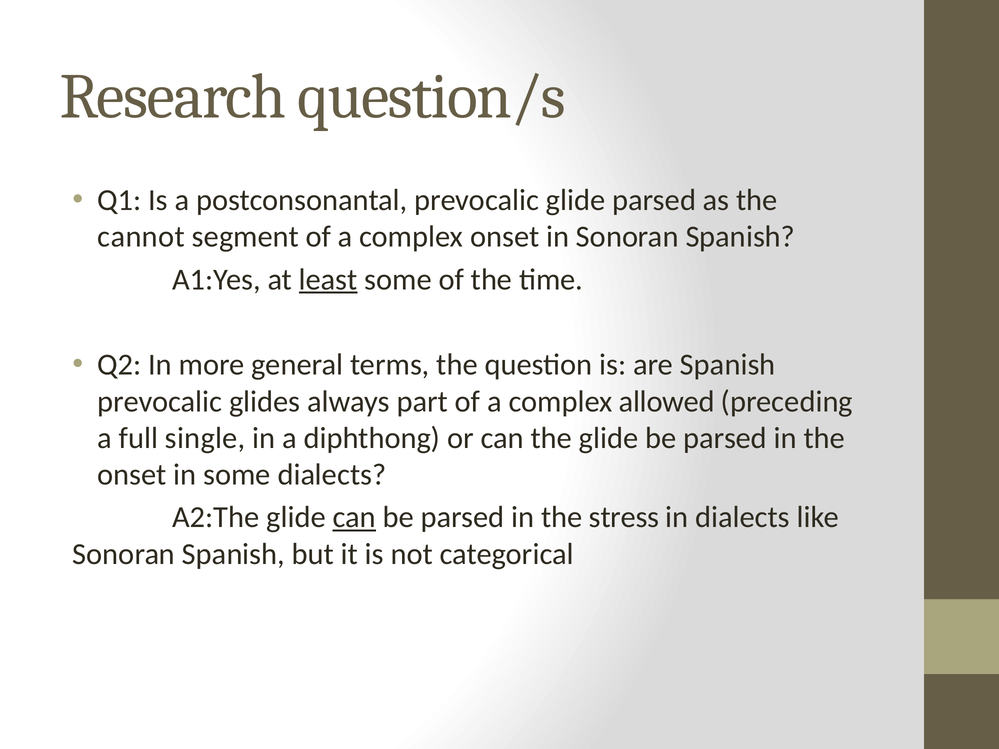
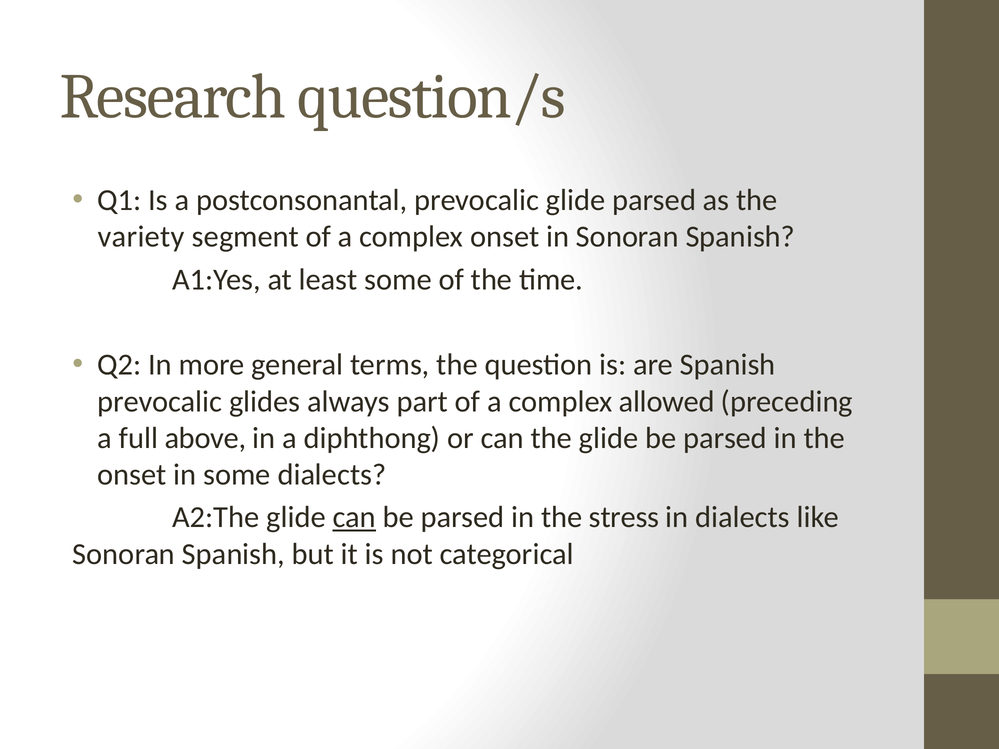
cannot: cannot -> variety (141, 237)
least underline: present -> none (328, 280)
single: single -> above (205, 438)
